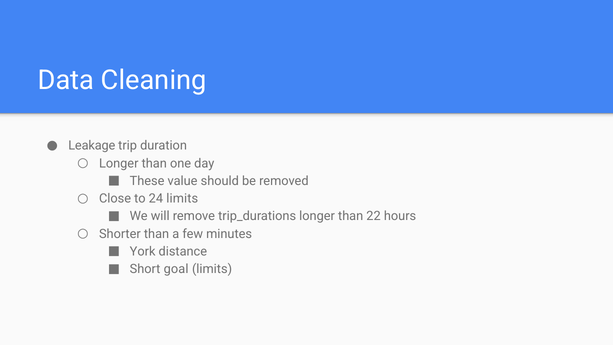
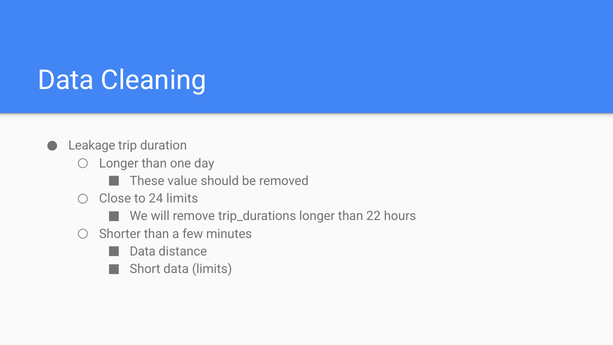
York: York -> Data (143, 251)
Short goal: goal -> data (176, 269)
